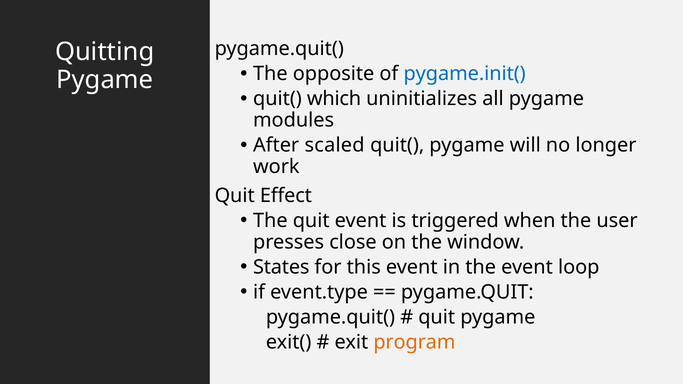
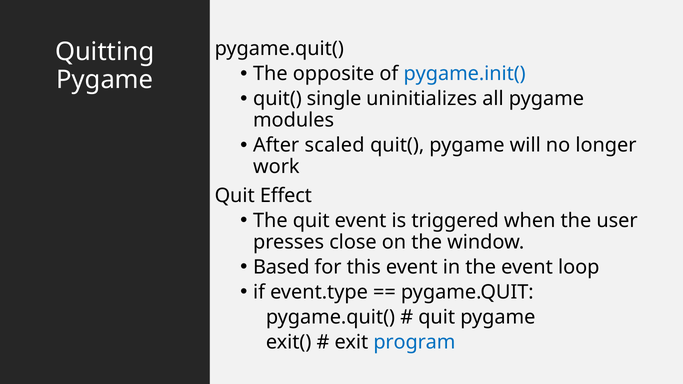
which: which -> single (334, 99)
States: States -> Based (281, 267)
program colour: orange -> blue (414, 342)
